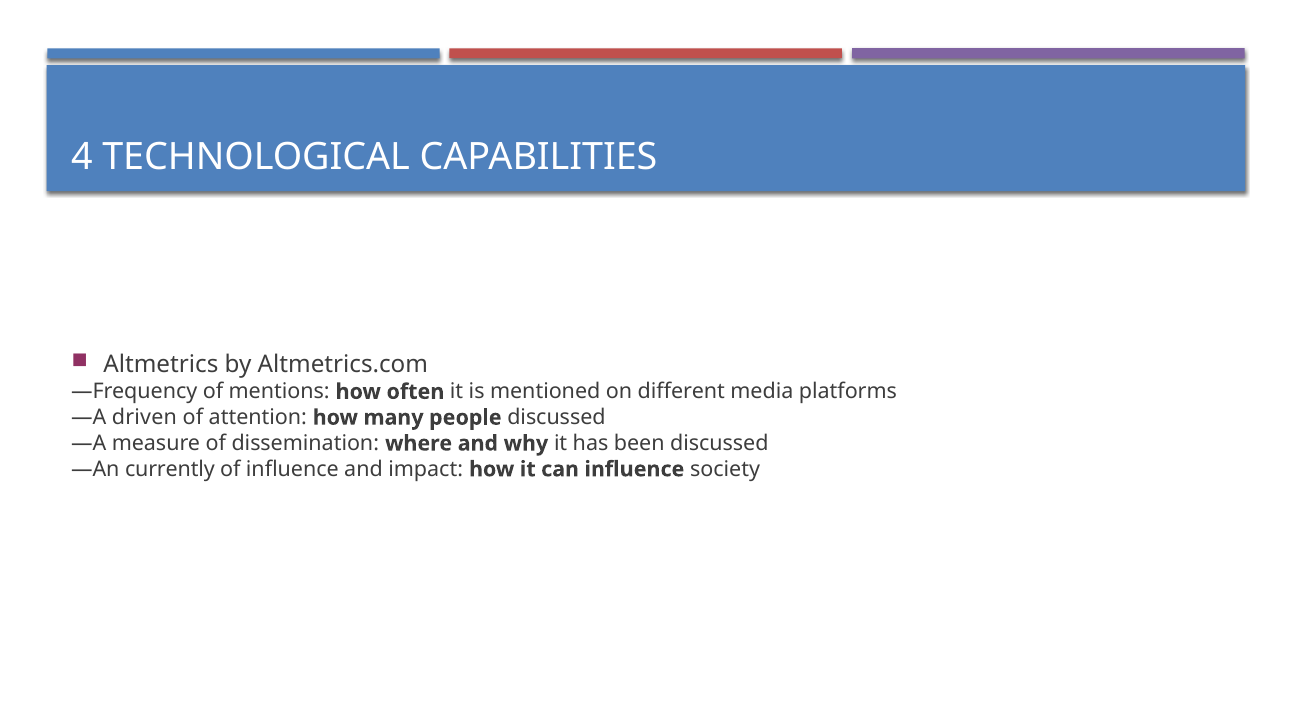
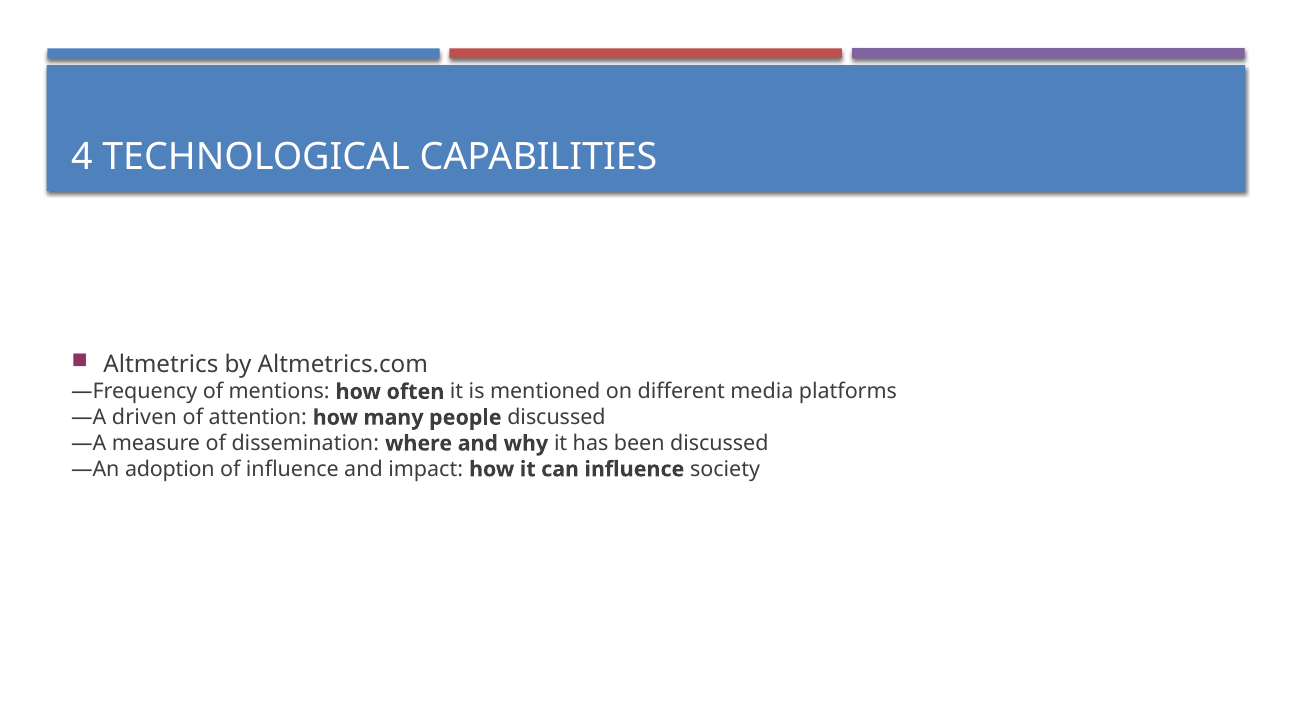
currently: currently -> adoption (170, 469)
